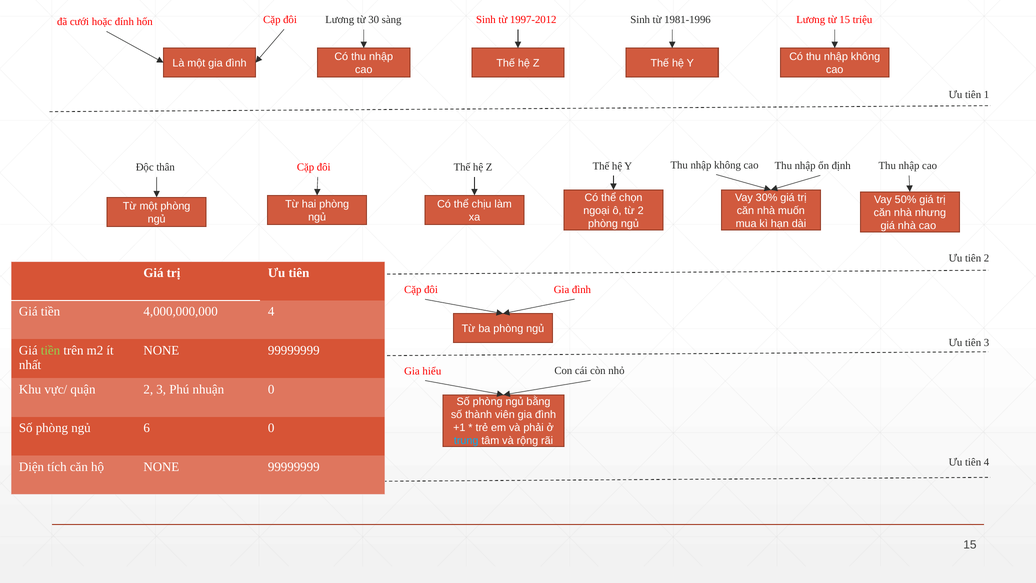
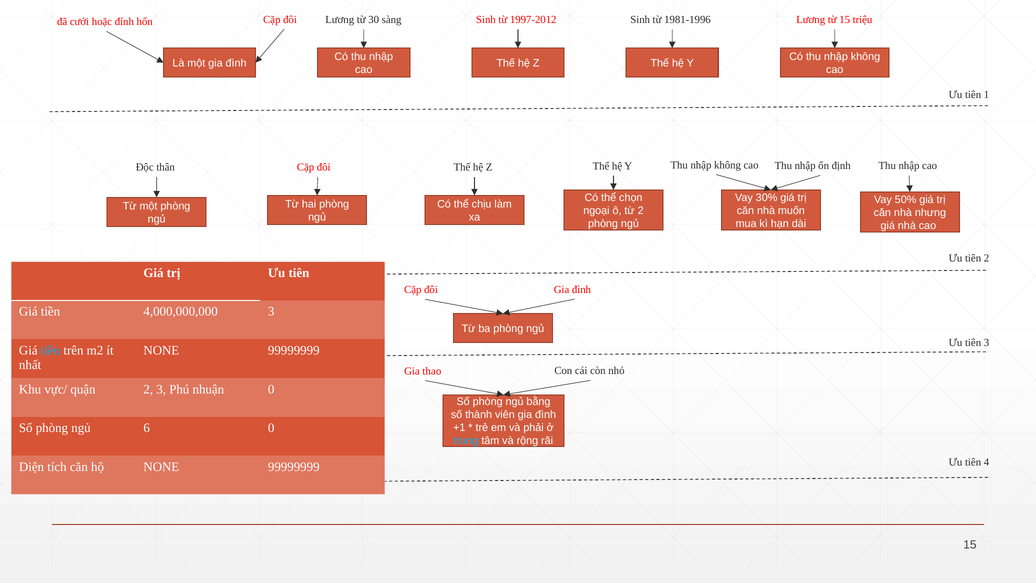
4,000,000,000 4: 4 -> 3 (271, 311)
tiền colour: light green -> light blue (51, 350)
hiểu: hiểu -> thao (432, 371)
